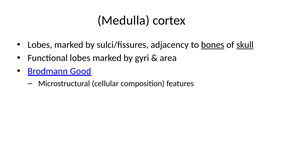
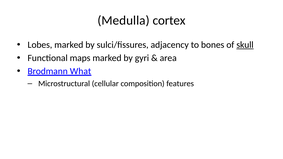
bones underline: present -> none (213, 45)
Functional lobes: lobes -> maps (80, 58)
Good: Good -> What (81, 71)
